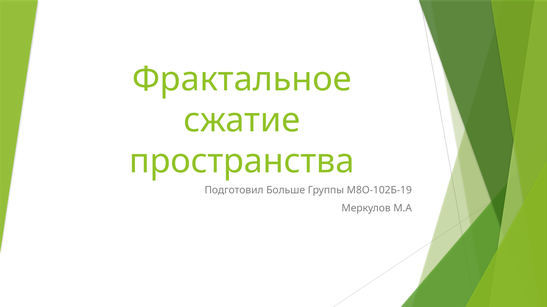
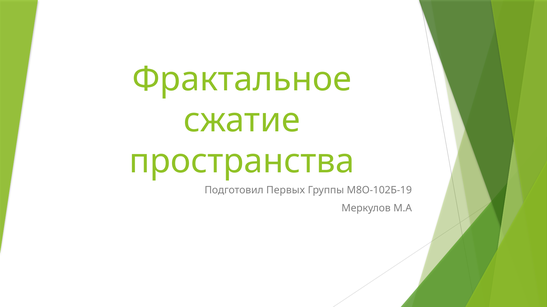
Больше: Больше -> Первых (286, 191)
